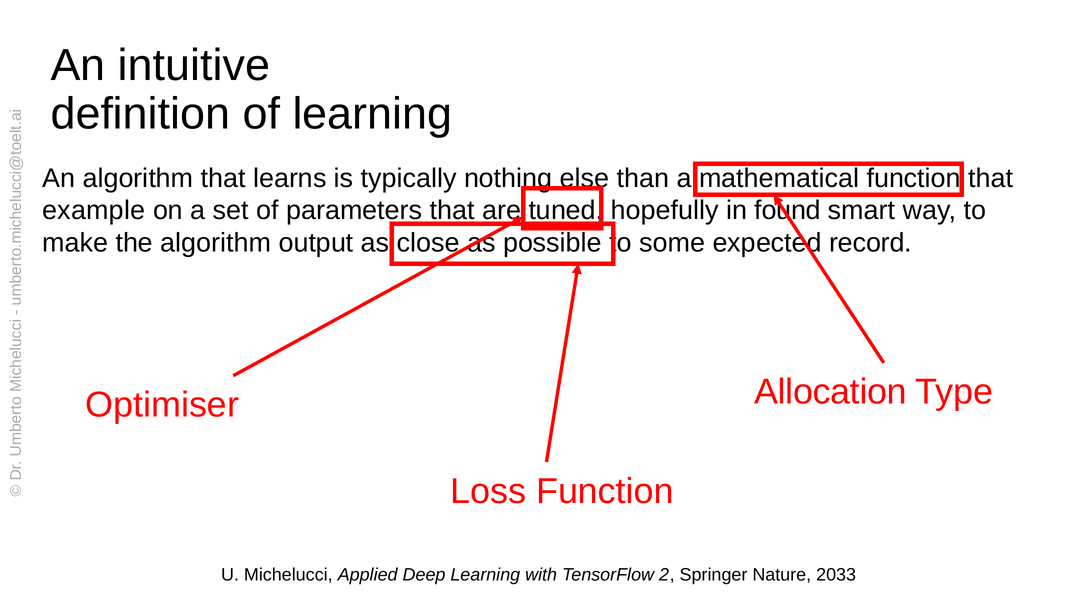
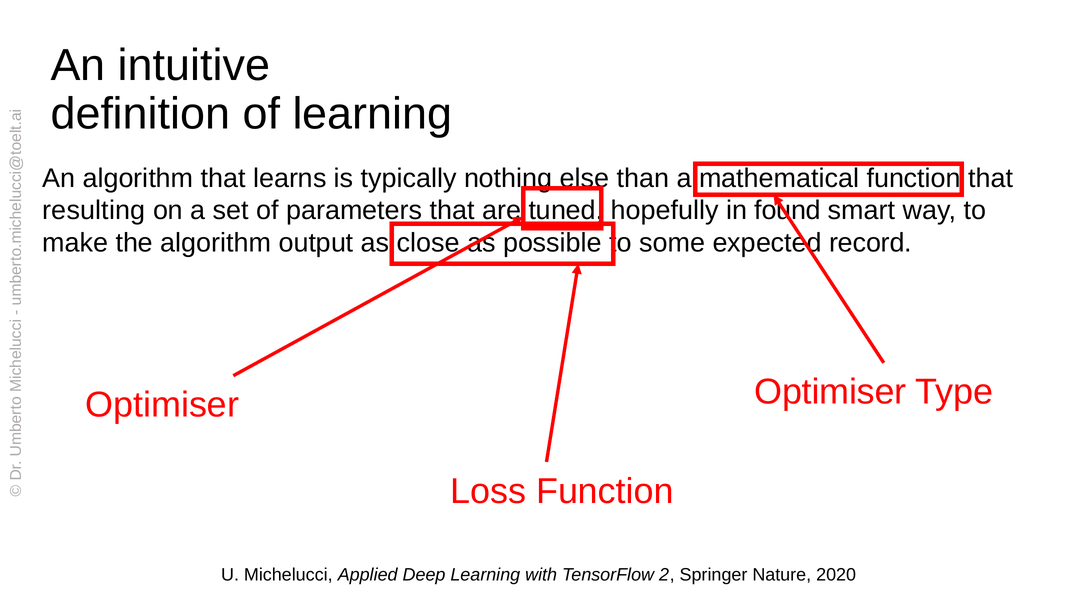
example: example -> resulting (94, 211)
Optimiser Allocation: Allocation -> Optimiser (830, 392)
2033: 2033 -> 2020 (836, 575)
